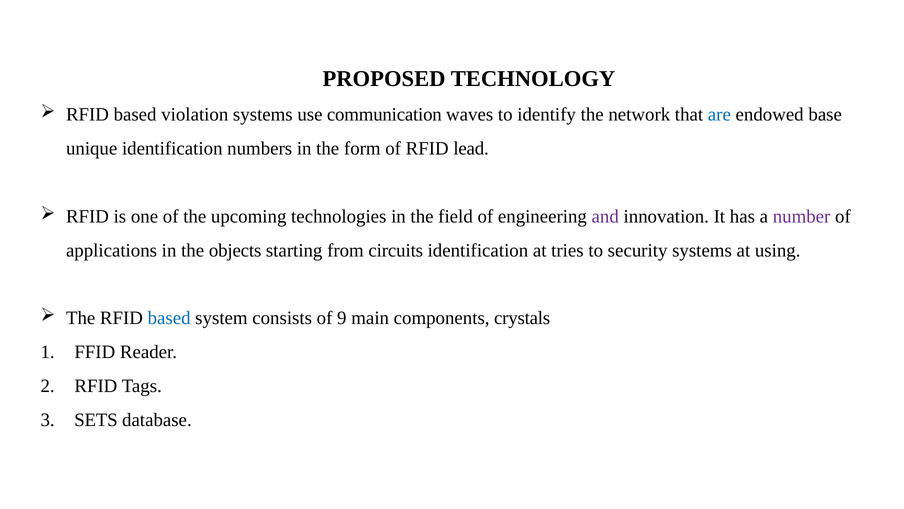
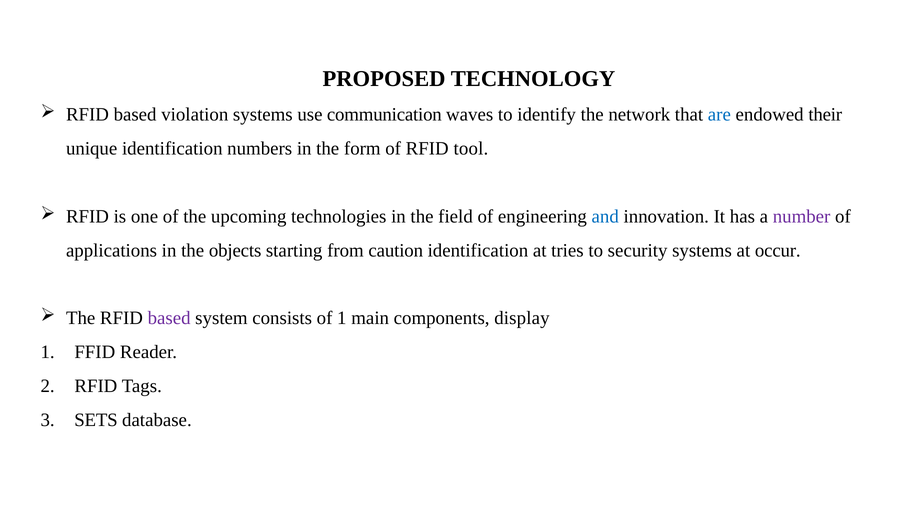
base: base -> their (825, 115)
lead: lead -> tool (471, 148)
and colour: purple -> blue (605, 216)
circuits: circuits -> caution (396, 250)
using: using -> occur (778, 250)
based colour: blue -> purple (169, 318)
of 9: 9 -> 1 (342, 318)
crystals: crystals -> display (522, 318)
